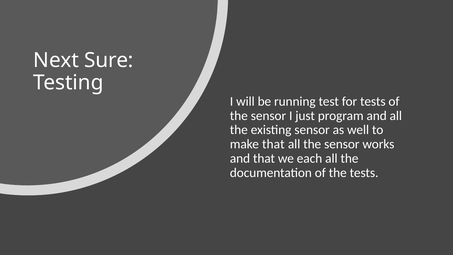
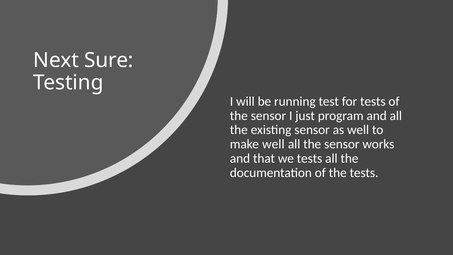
make that: that -> well (273, 144)
we each: each -> tests (310, 158)
